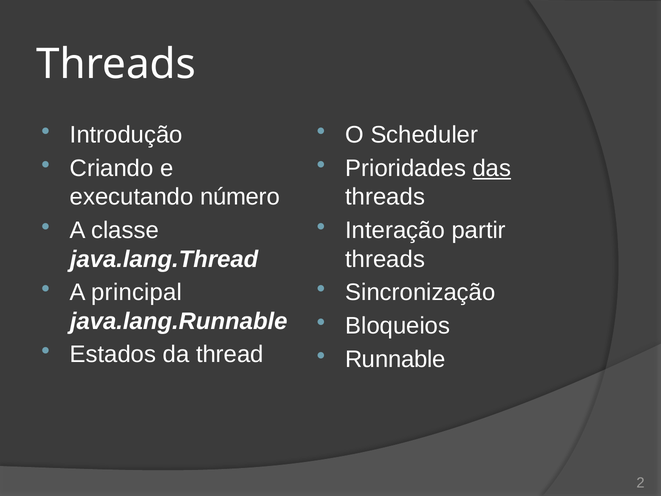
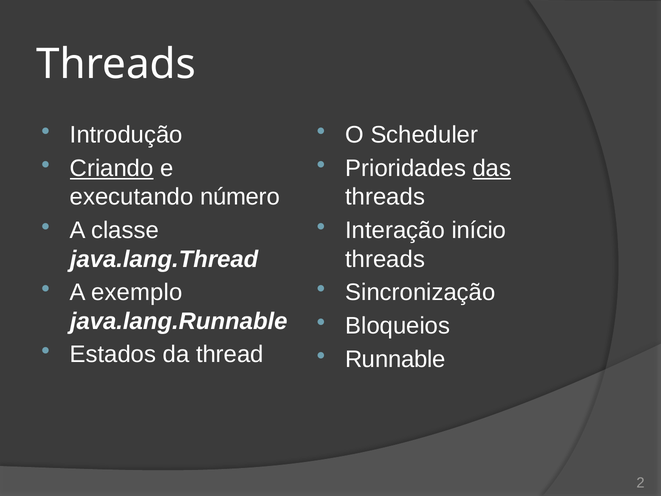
Criando underline: none -> present (112, 168)
partir: partir -> início (479, 230)
principal: principal -> exemplo (137, 292)
